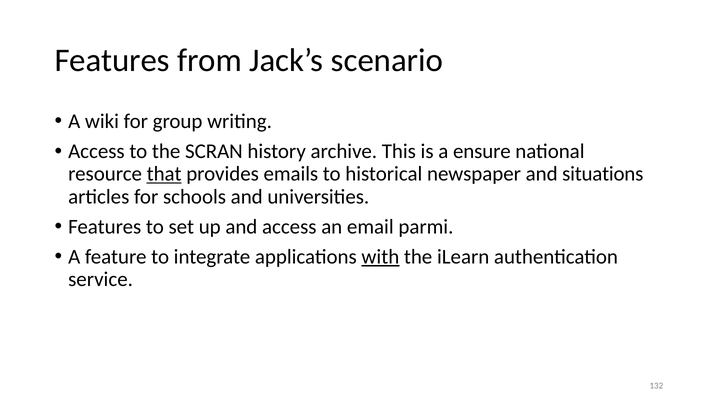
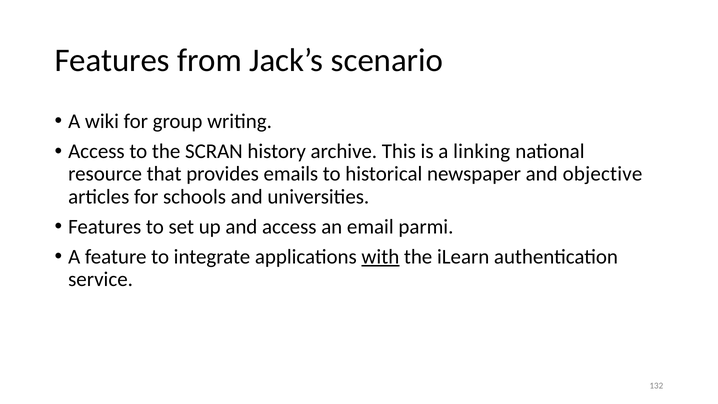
ensure: ensure -> linking (482, 151)
that underline: present -> none (164, 174)
situations: situations -> objective (603, 174)
